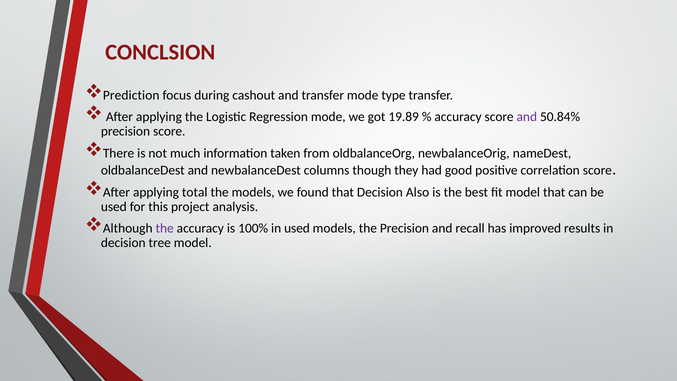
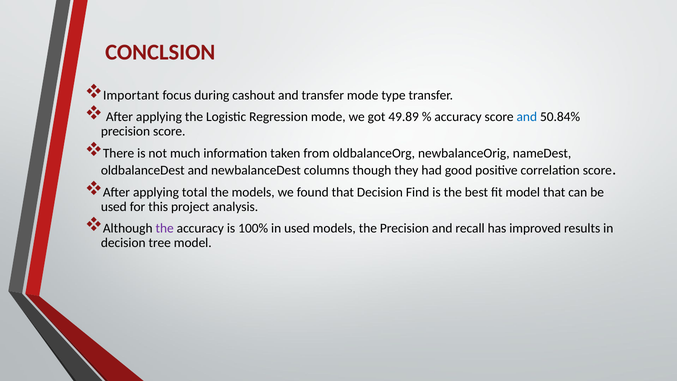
Prediction: Prediction -> Important (131, 96)
19.89: 19.89 -> 49.89 (404, 117)
and colour: purple -> blue (527, 117)
Also: Also -> Find (418, 192)
